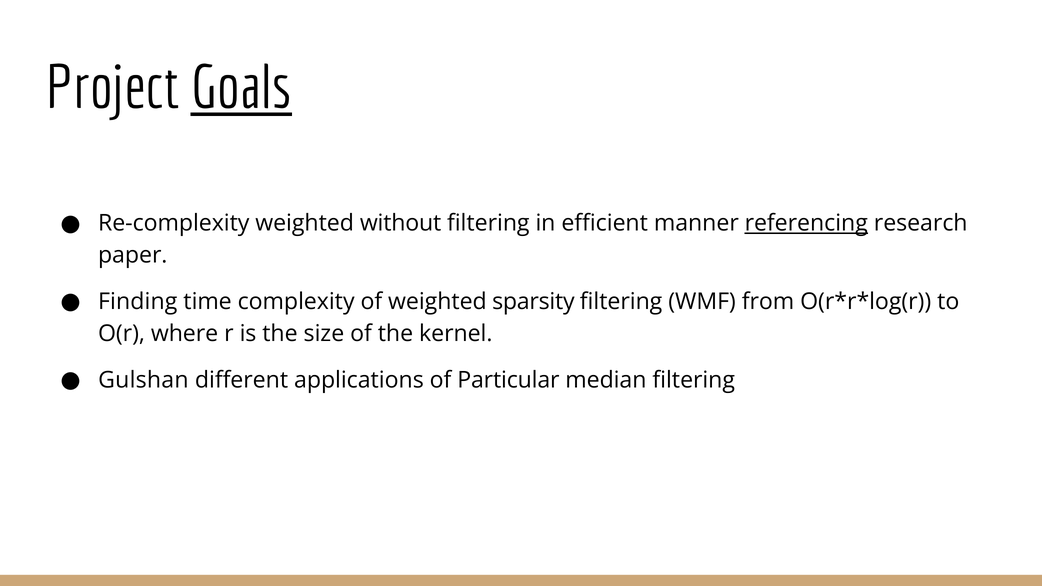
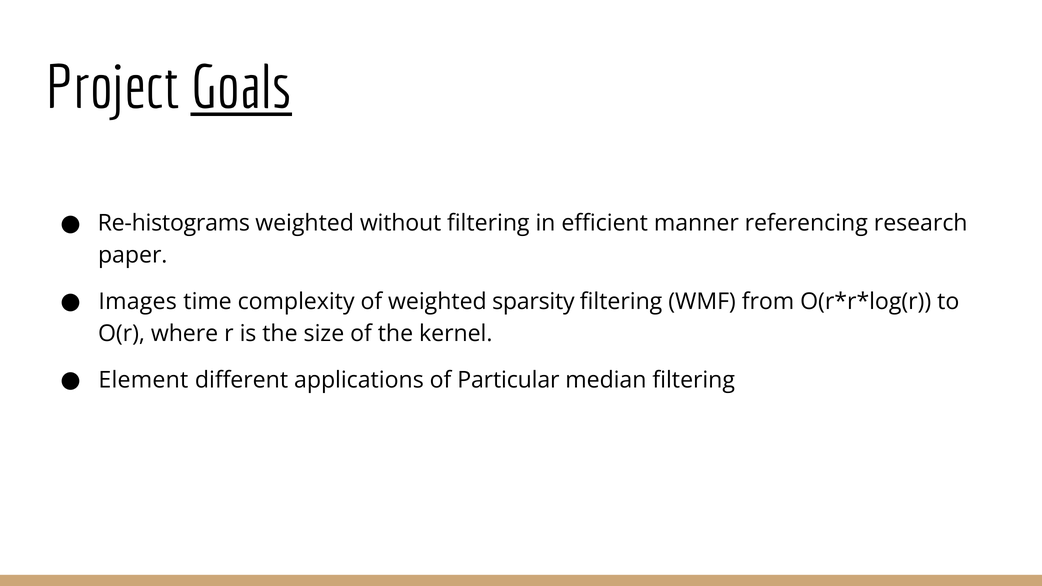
Re-complexity: Re-complexity -> Re-histograms (174, 223)
referencing underline: present -> none (806, 223)
Finding: Finding -> Images (138, 302)
Gulshan: Gulshan -> Element (143, 380)
